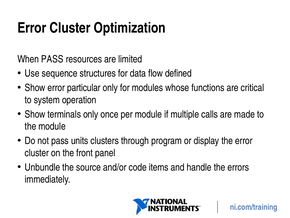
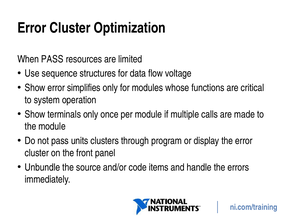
defined: defined -> voltage (178, 73)
particular: particular -> simplifies (84, 88)
